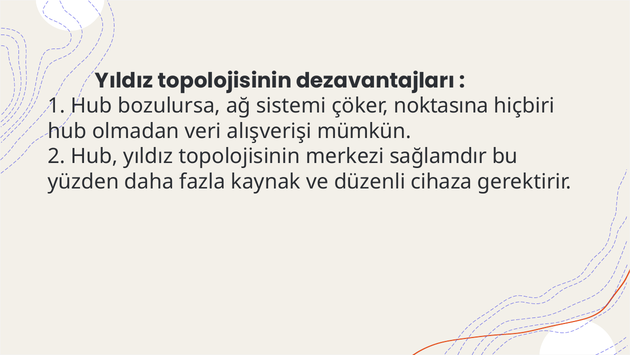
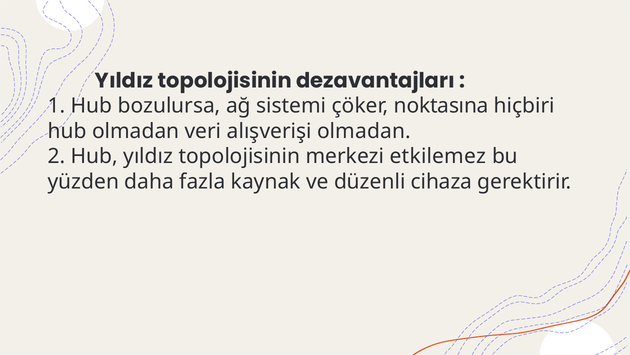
alışverişi mümkün: mümkün -> olmadan (364, 131)
sağlamdır: sağlamdır -> etkilemez (438, 156)
